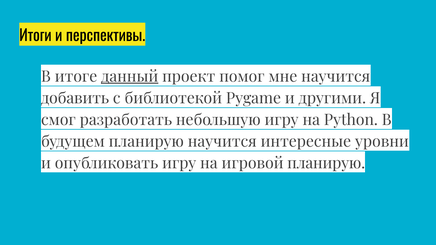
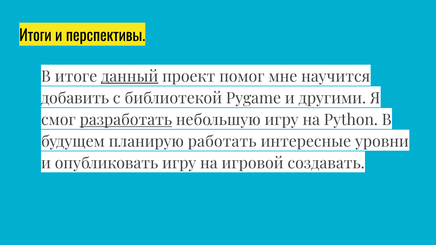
разработать underline: none -> present (126, 120)
планирую научится: научится -> работать (222, 142)
игровой планирую: планирую -> создавать (326, 163)
